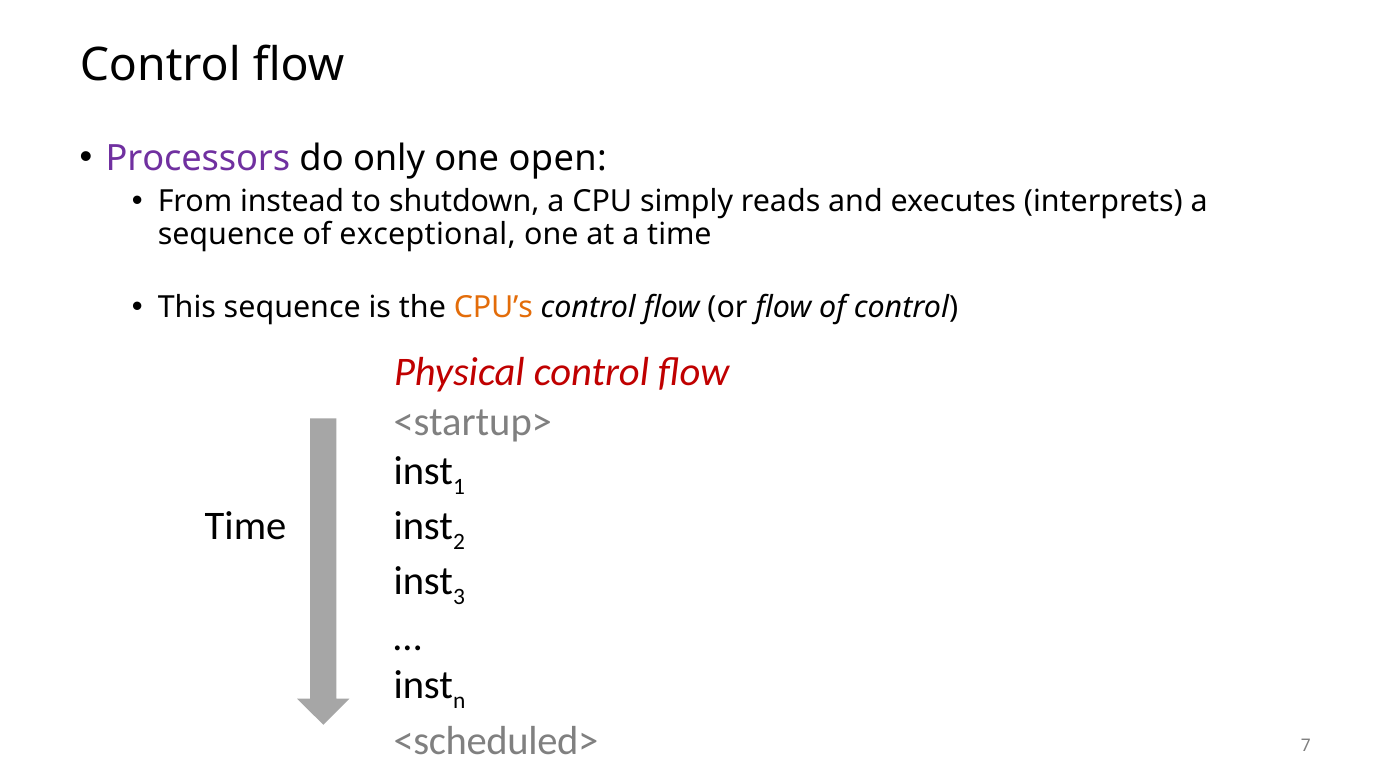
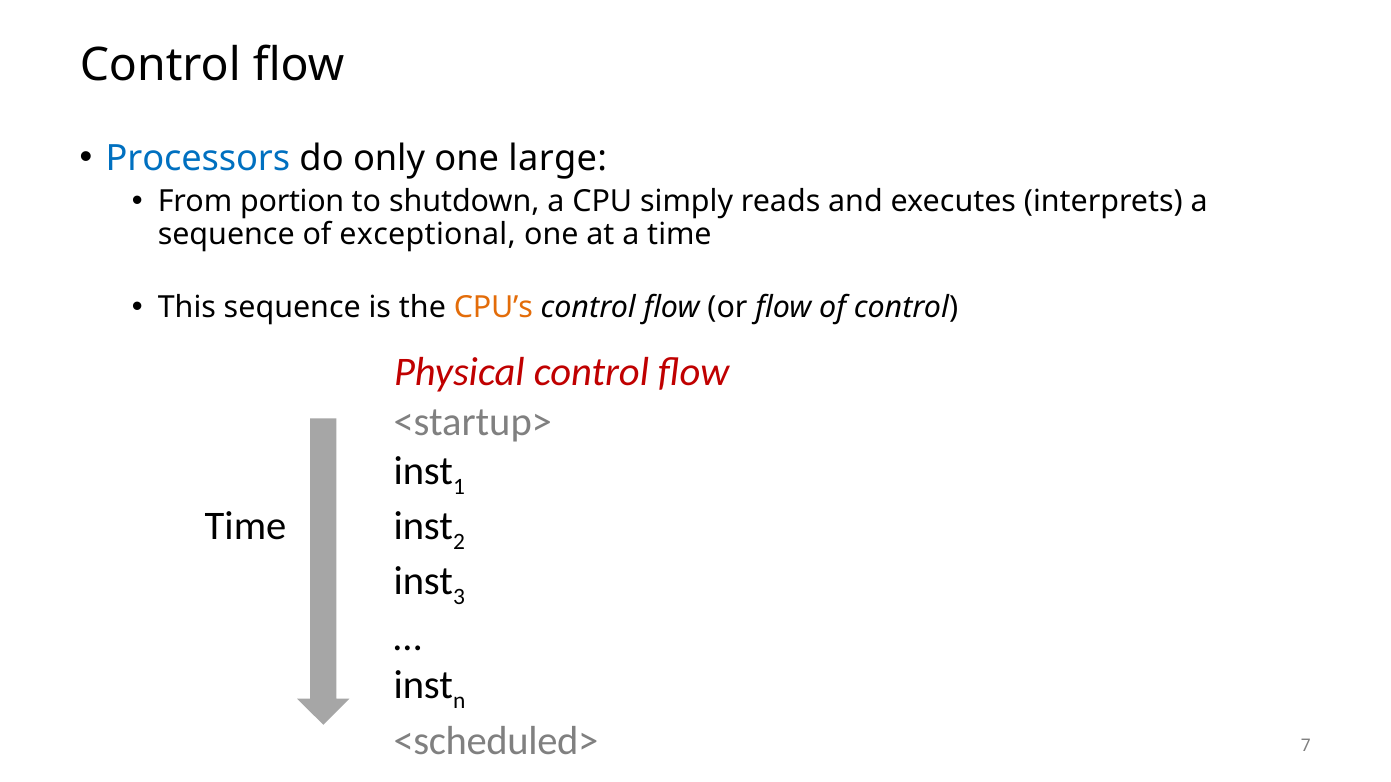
Processors colour: purple -> blue (198, 159)
open: open -> large (558, 159)
instead: instead -> portion (292, 202)
